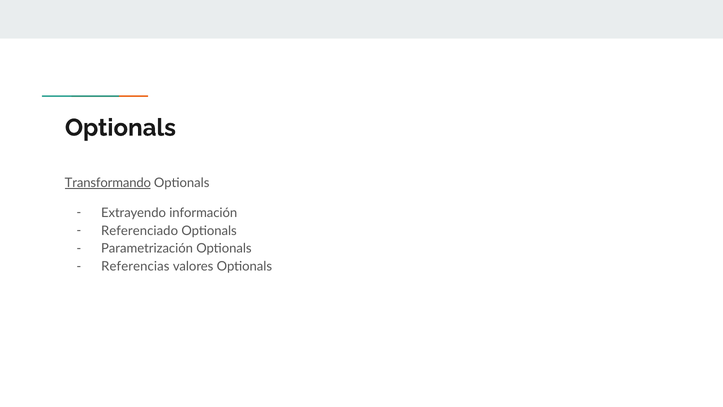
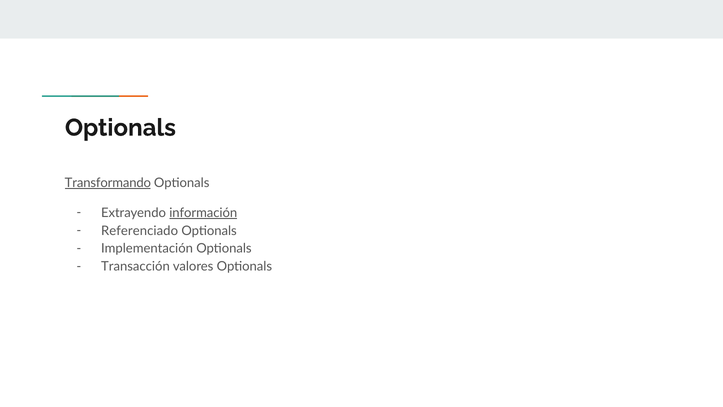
información underline: none -> present (203, 213)
Parametrización: Parametrización -> Implementación (147, 248)
Referencias: Referencias -> Transacción (135, 266)
